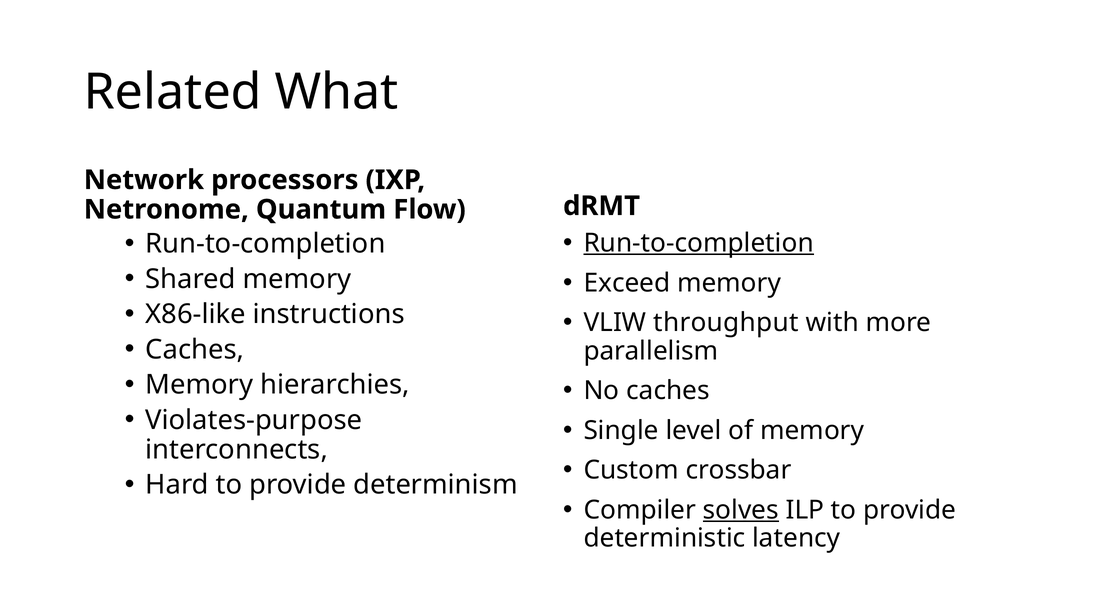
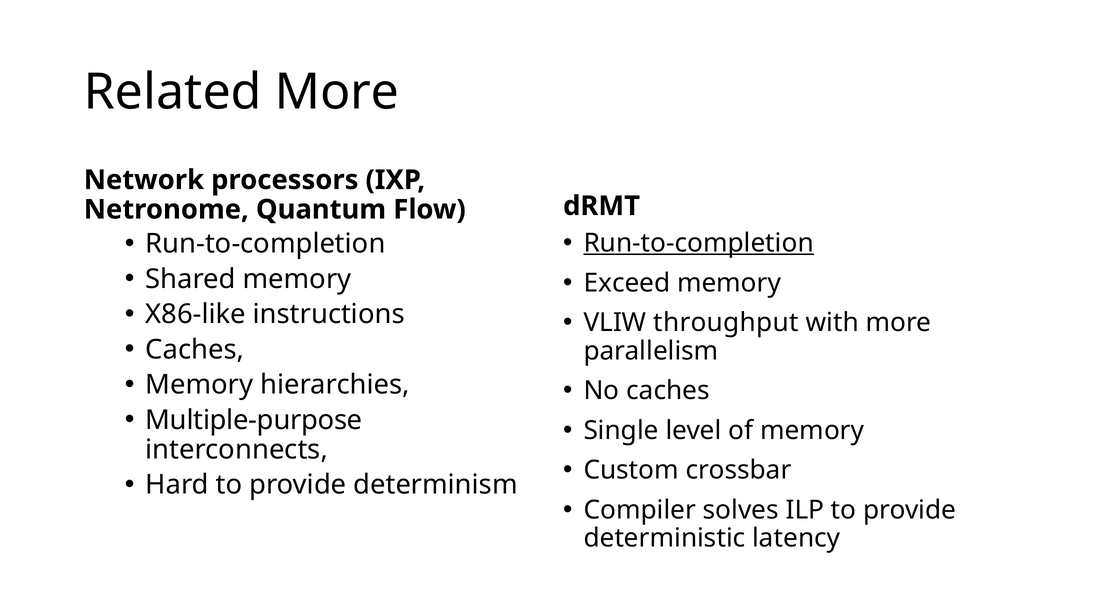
Related What: What -> More (337, 92)
Violates-purpose: Violates-purpose -> Multiple-purpose (254, 420)
solves underline: present -> none (741, 510)
